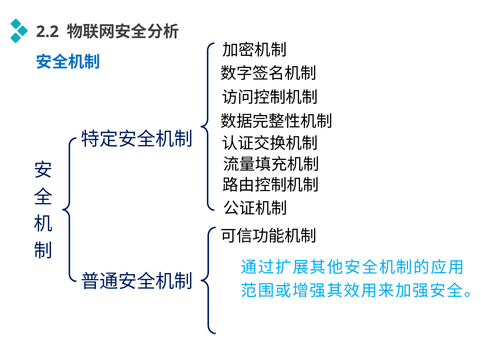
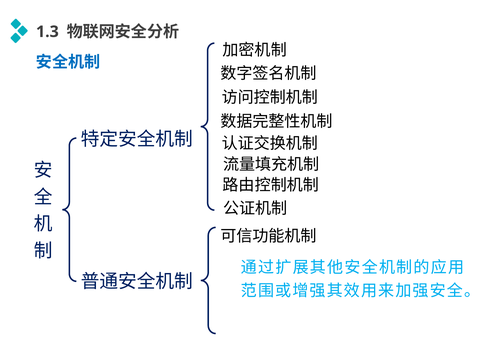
2.2: 2.2 -> 1.3 (47, 32)
